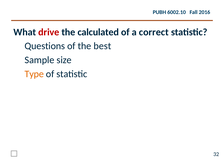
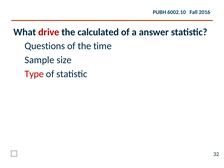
correct: correct -> answer (154, 32)
best: best -> time (103, 46)
Type colour: orange -> red (34, 74)
